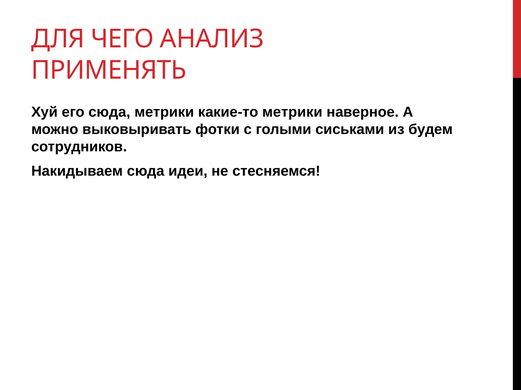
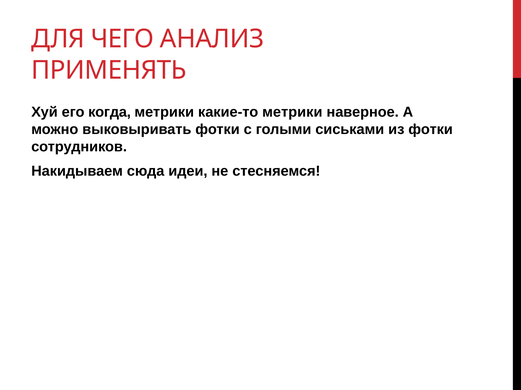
его сюда: сюда -> когда (109, 112)
из будем: будем -> фотки (431, 130)
